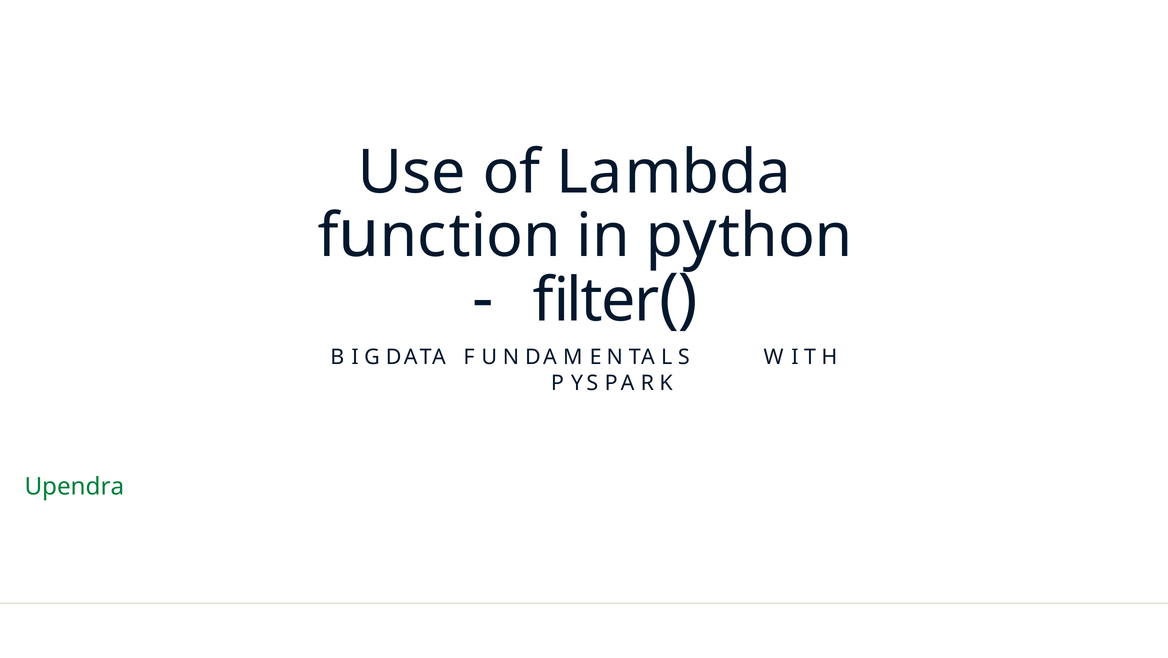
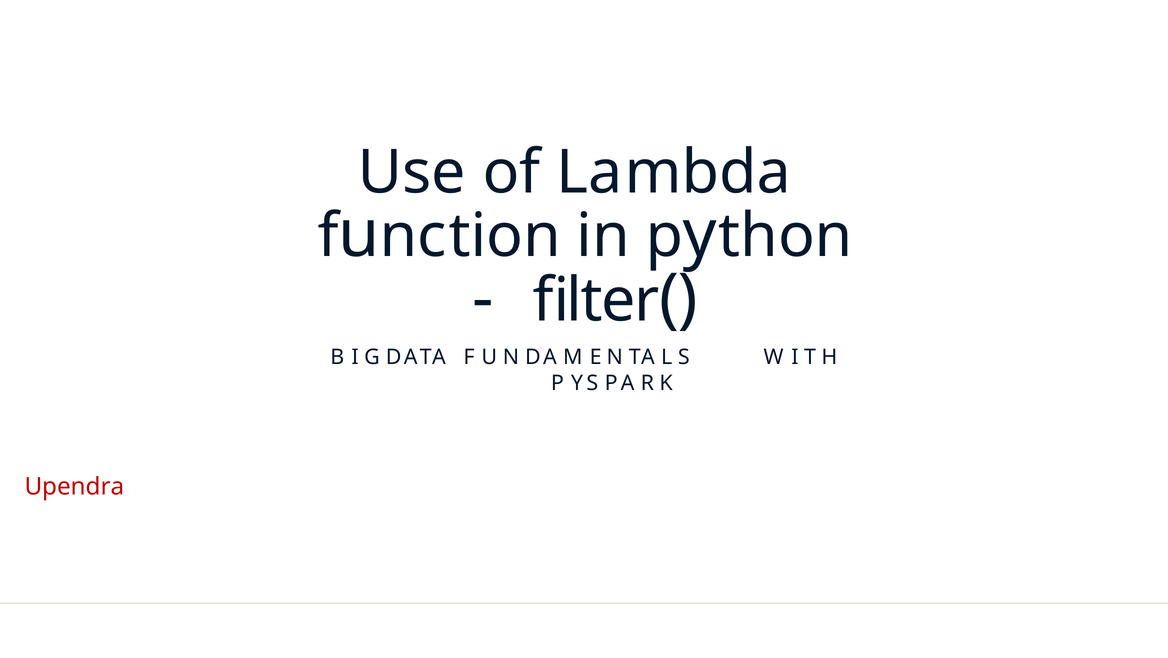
Upendra colour: green -> red (75, 487)
